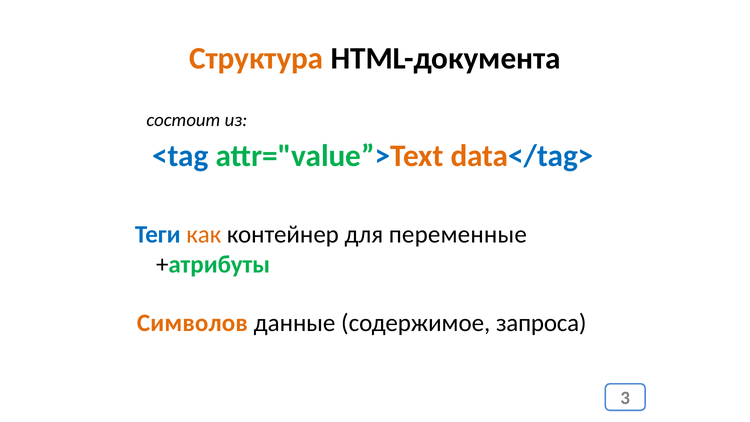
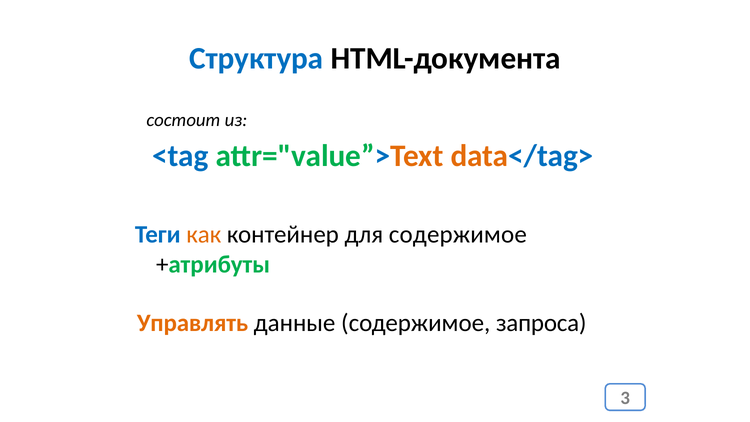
Структура colour: orange -> blue (256, 58)
для переменные: переменные -> содержимое (458, 235)
Символов: Символов -> Управлять (193, 323)
